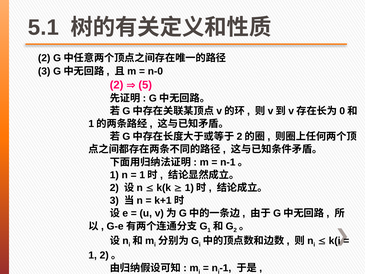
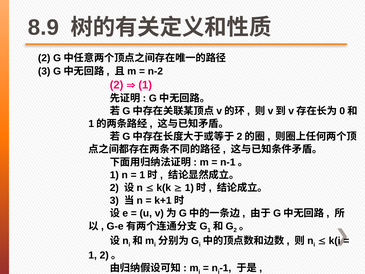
5.1: 5.1 -> 8.9 (43, 27)
n-0: n-0 -> n-2 (155, 71)
5: 5 -> 1 (145, 85)
